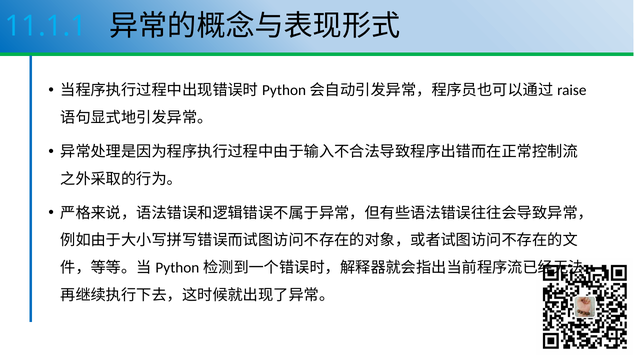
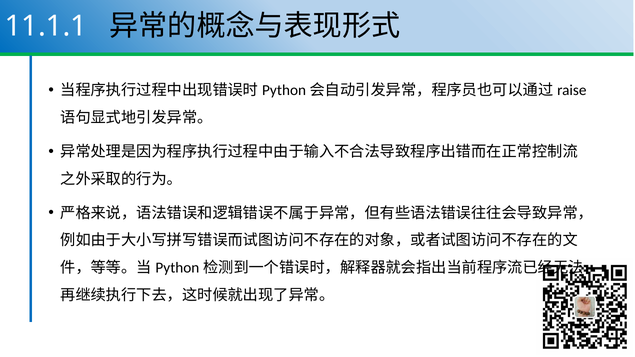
11.1.1 colour: light blue -> white (46, 26)
